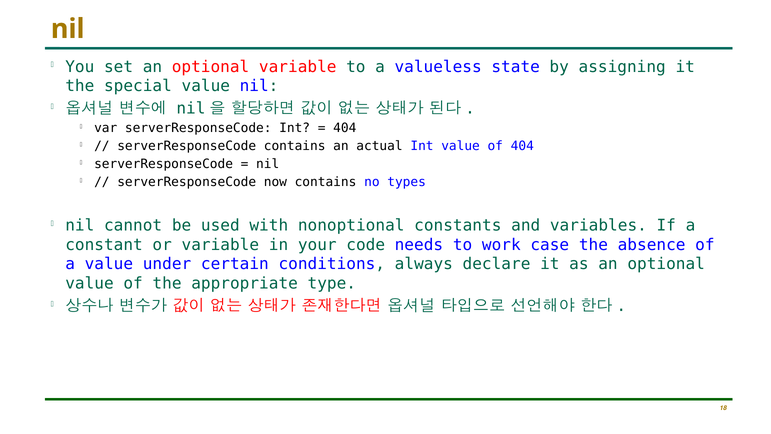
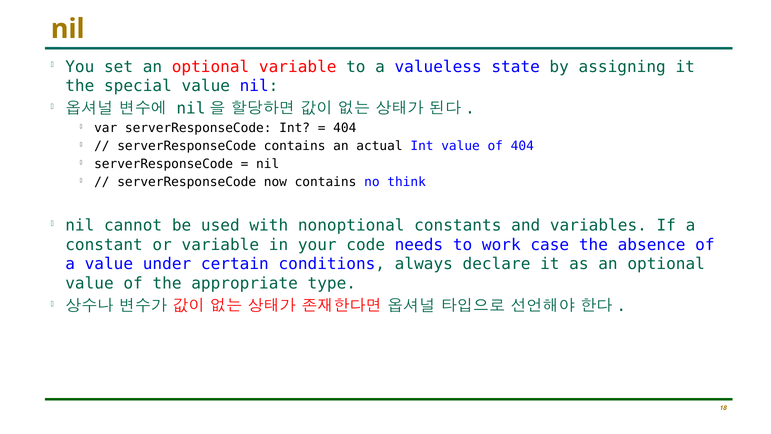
types: types -> think (407, 182)
